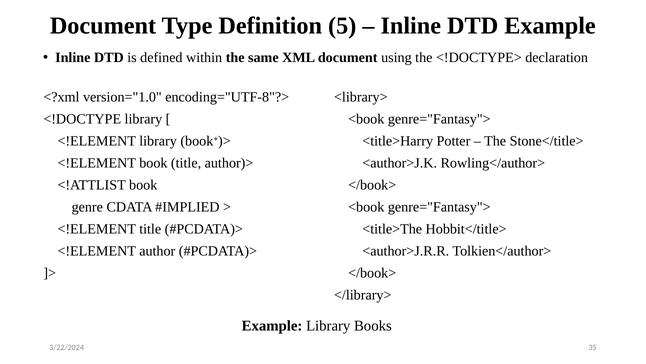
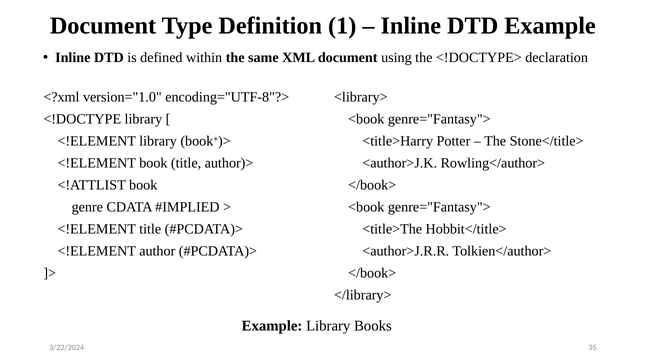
5: 5 -> 1 (342, 26)
